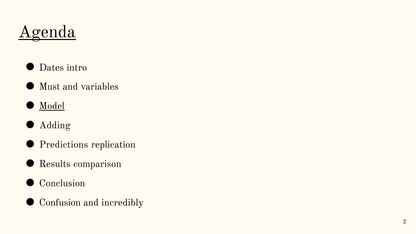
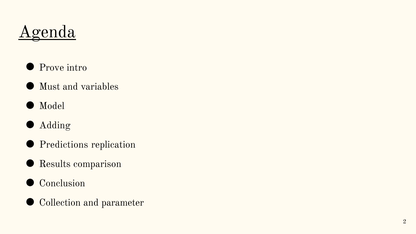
Dates: Dates -> Prove (52, 67)
Model underline: present -> none (52, 106)
Confusion: Confusion -> Collection (60, 203)
incredibly: incredibly -> parameter (123, 203)
